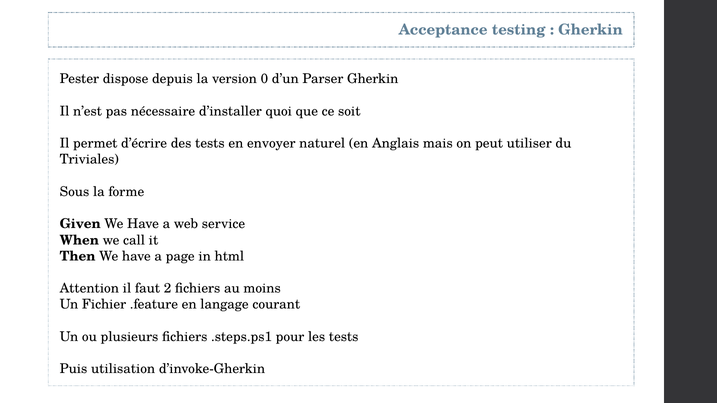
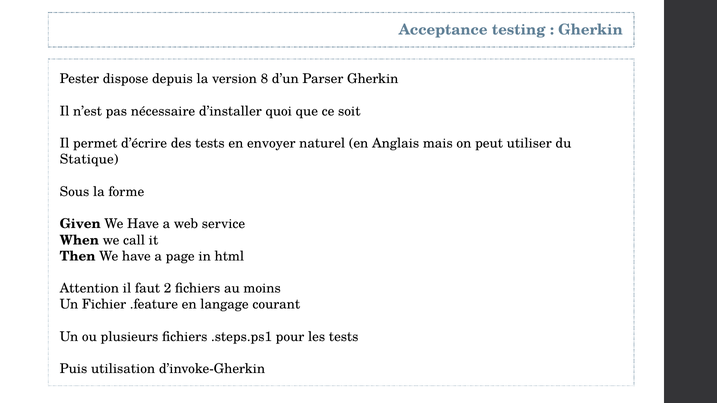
0: 0 -> 8 (264, 79)
Triviales: Triviales -> Statique (89, 160)
